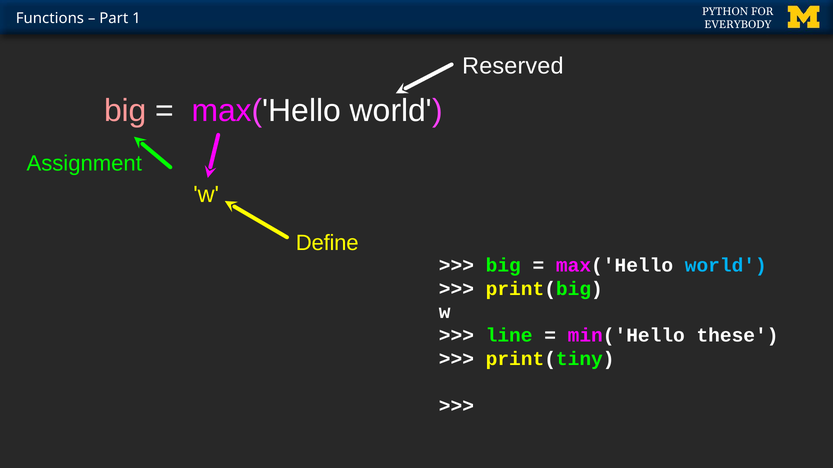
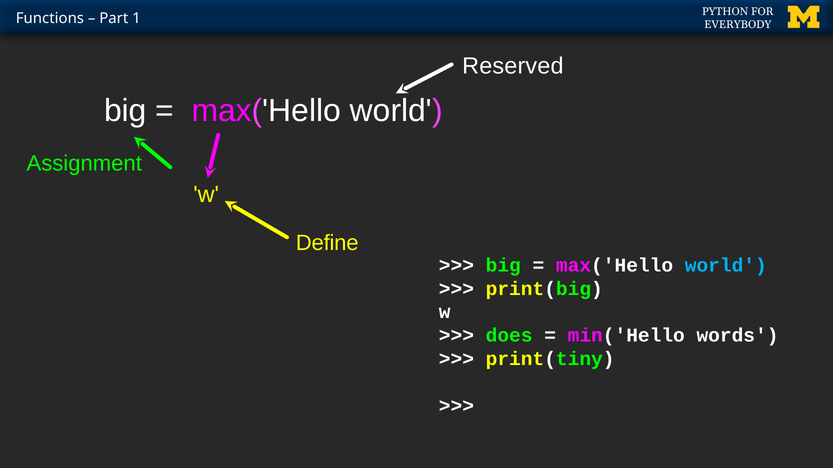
big colour: pink -> white (125, 111)
line: line -> does (509, 336)
these: these -> words (738, 336)
